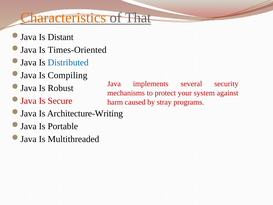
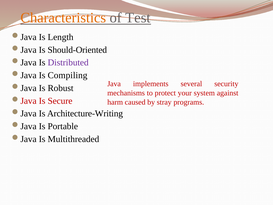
That: That -> Test (138, 18)
Distant: Distant -> Length (61, 37)
Times-Oriented: Times-Oriented -> Should-Oriented (77, 50)
Distributed colour: blue -> purple (68, 62)
